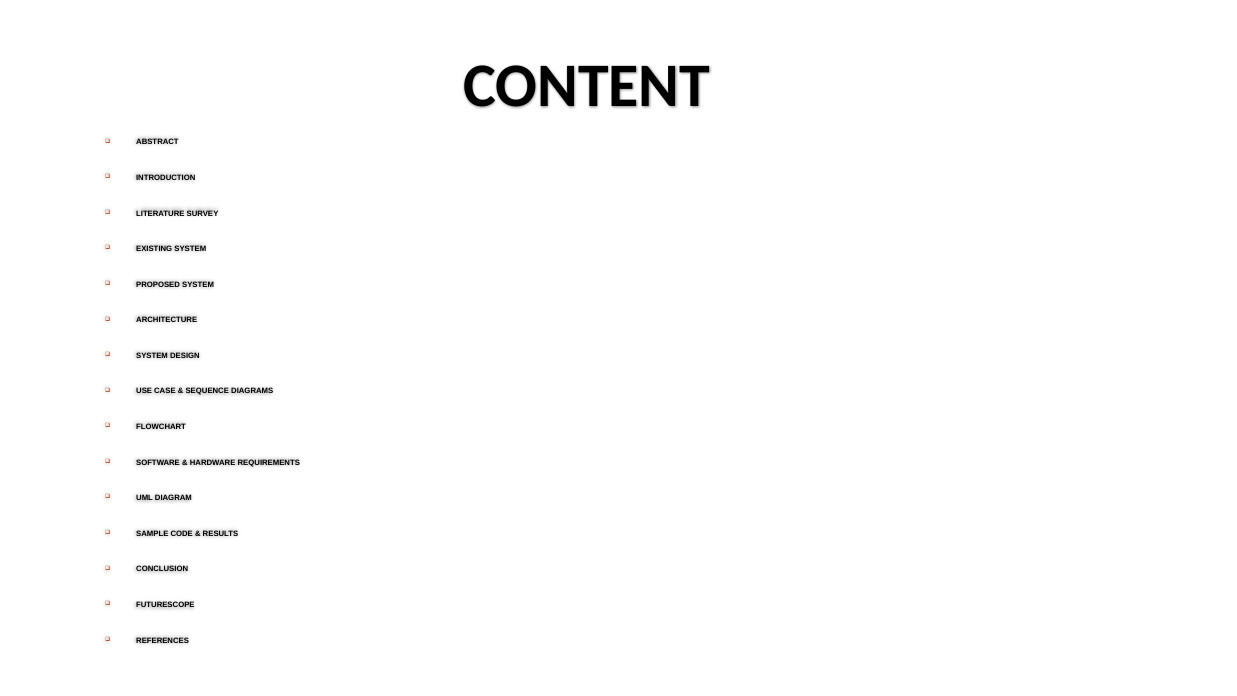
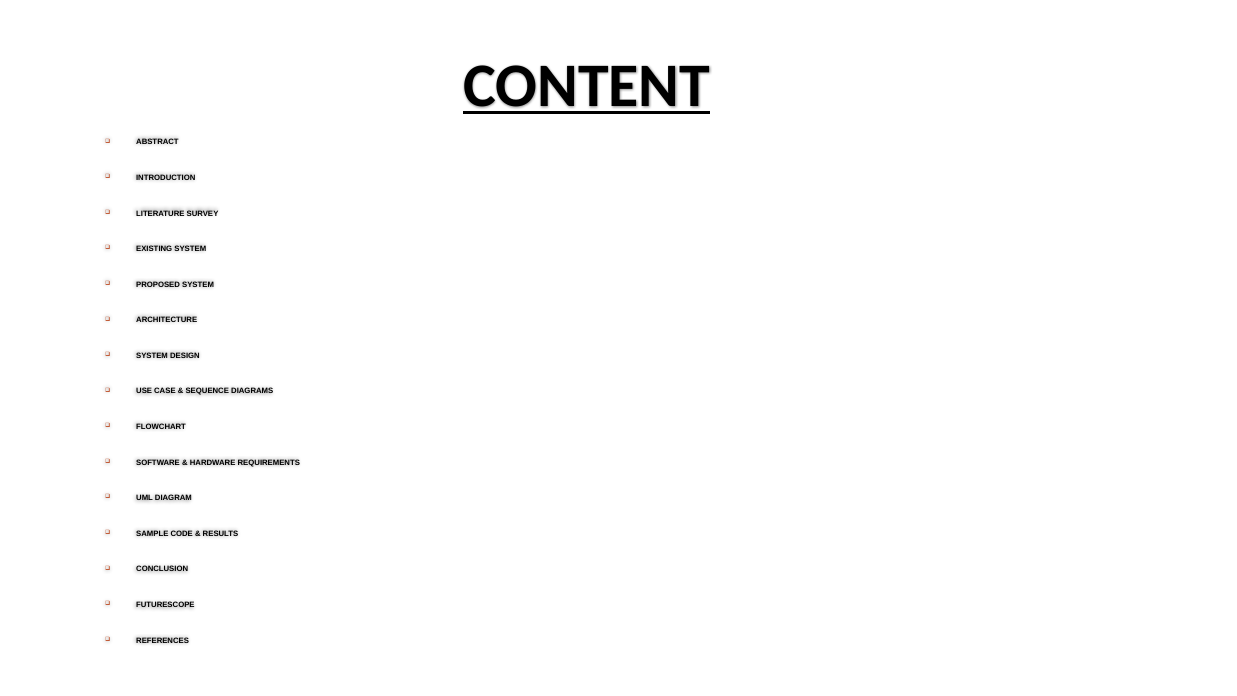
CONTENT underline: none -> present (587, 86)
